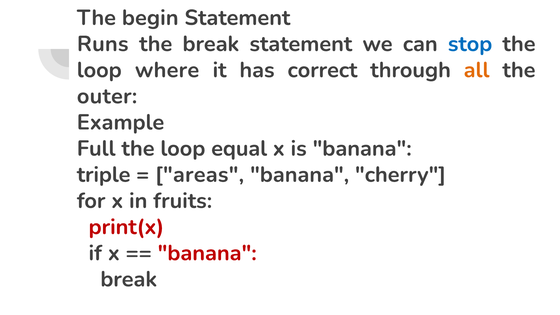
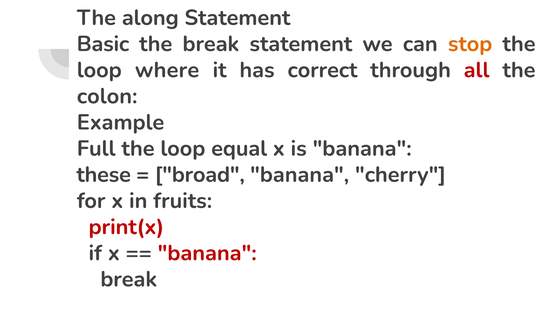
begin: begin -> along (150, 18)
Runs: Runs -> Basic (103, 44)
stop colour: blue -> orange (470, 44)
all colour: orange -> red (477, 70)
outer: outer -> colon (107, 96)
triple: triple -> these (104, 175)
areas: areas -> broad (200, 175)
